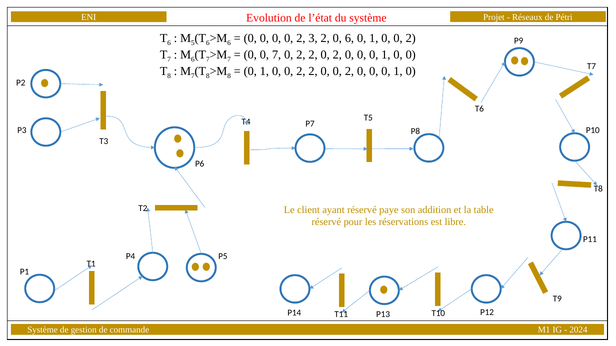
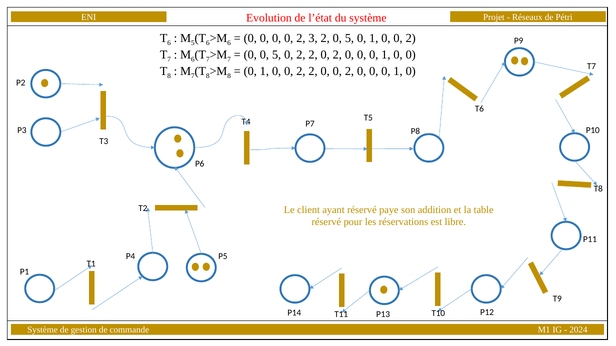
2 0 6: 6 -> 5 (349, 38)
0 0 7: 7 -> 5 (277, 55)
